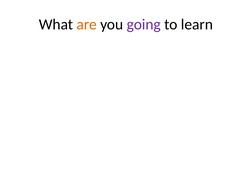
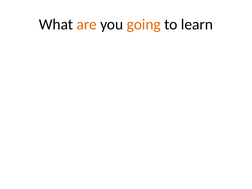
going colour: purple -> orange (144, 24)
